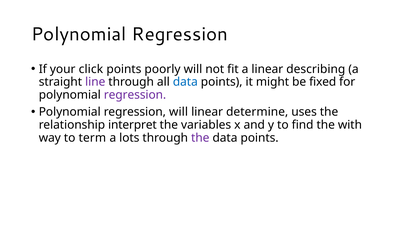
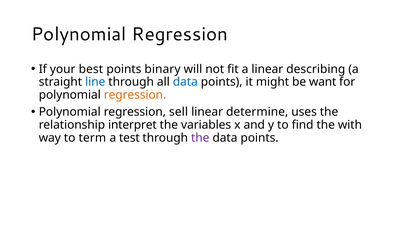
click: click -> best (91, 69)
poorly: poorly -> binary (162, 69)
line colour: purple -> blue (95, 82)
fixed: fixed -> want (323, 82)
regression colour: purple -> orange (135, 95)
regression will: will -> sell (179, 112)
lots: lots -> test (129, 138)
